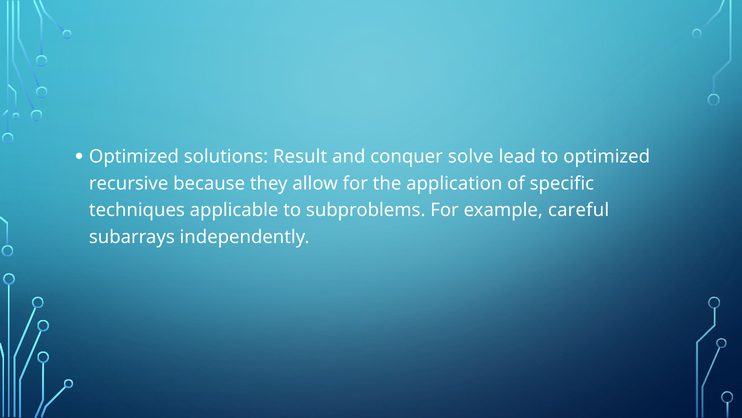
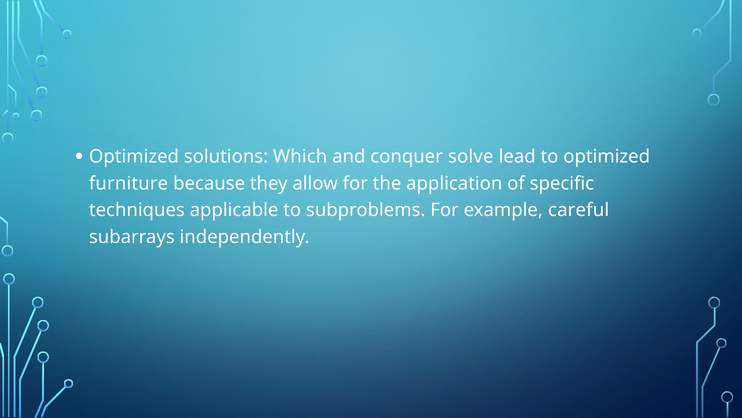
Result: Result -> Which (300, 157)
recursive: recursive -> furniture (129, 183)
